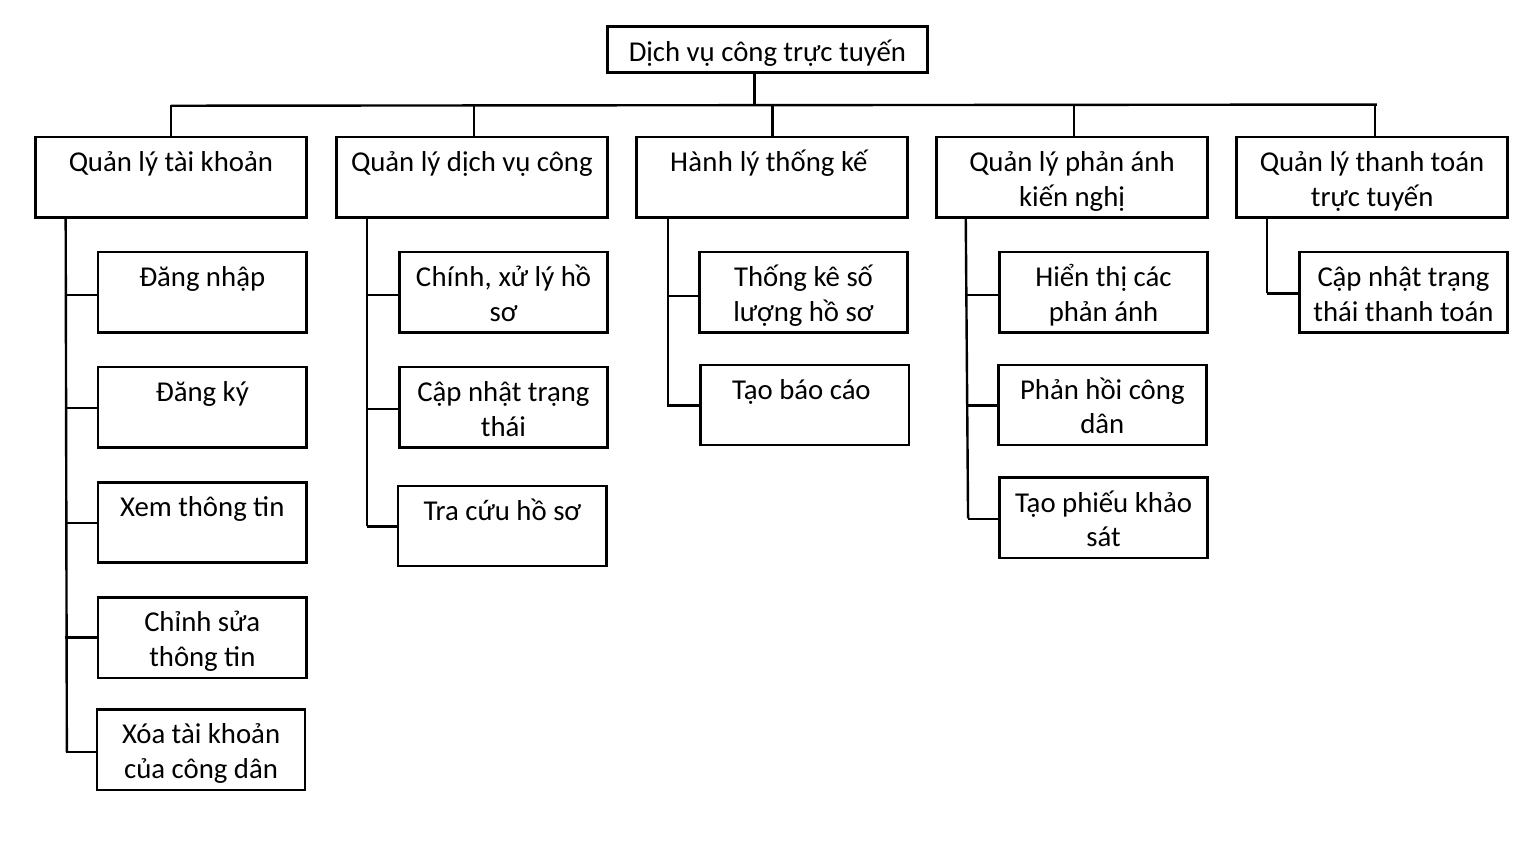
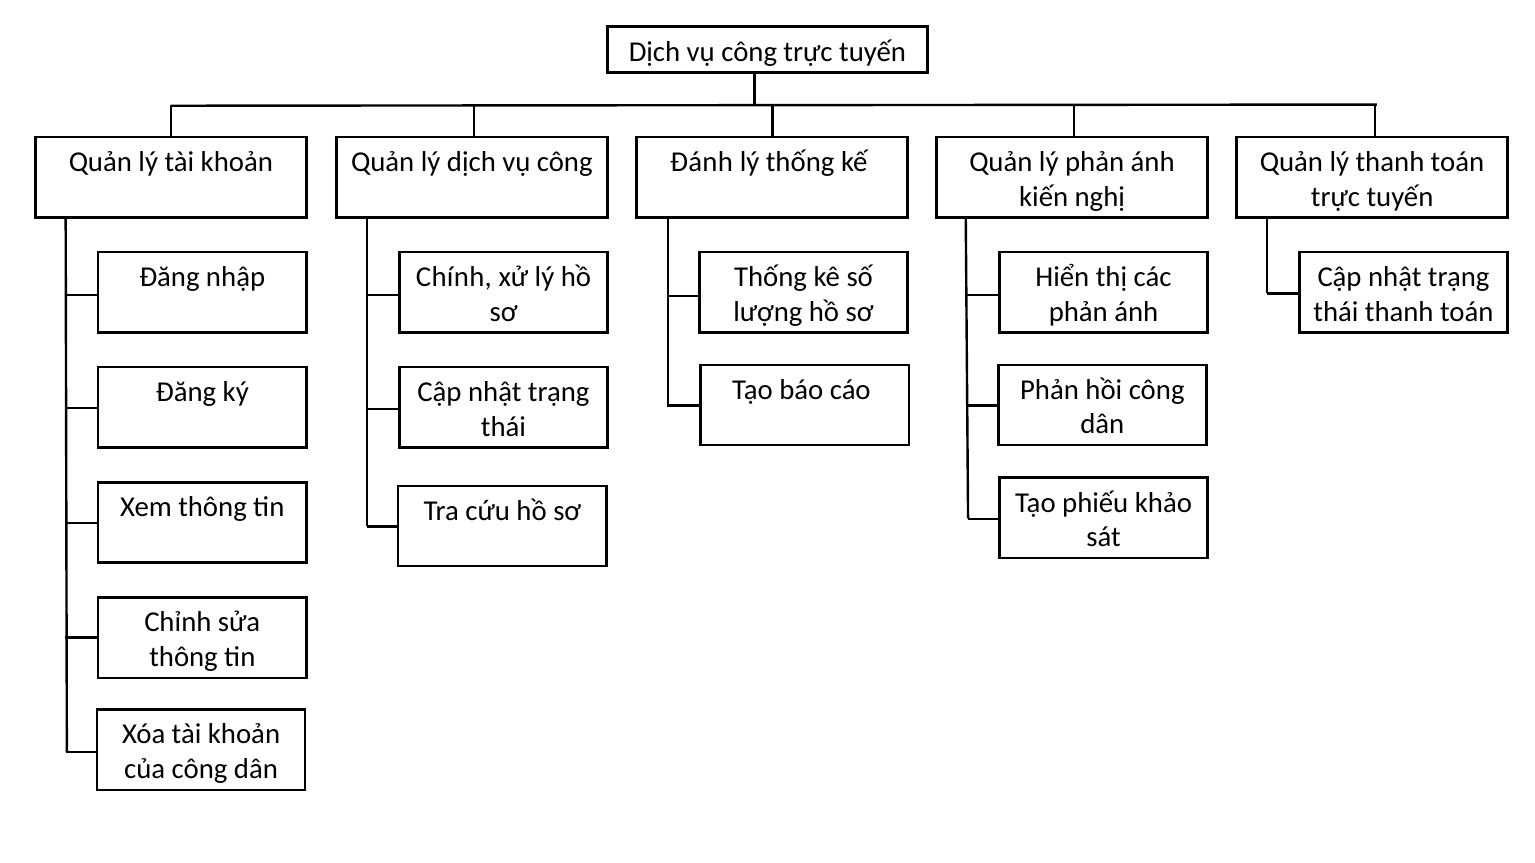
Hành: Hành -> Đánh (702, 162)
